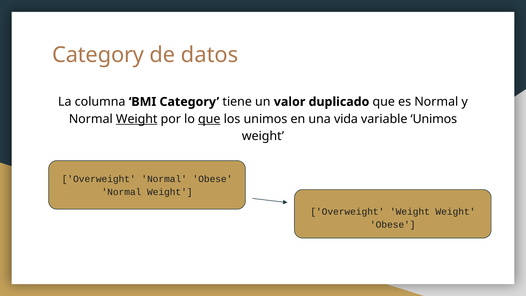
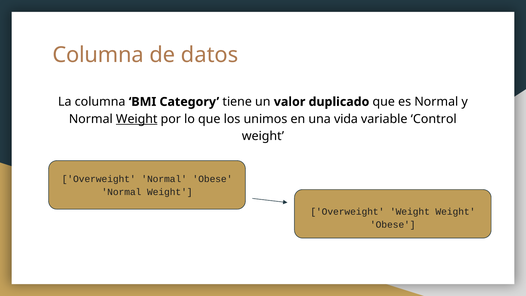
Category: Category -> Columna (98, 55)
que underline: present -> none (209, 119)
variable Unimos: Unimos -> Control (434, 119)
